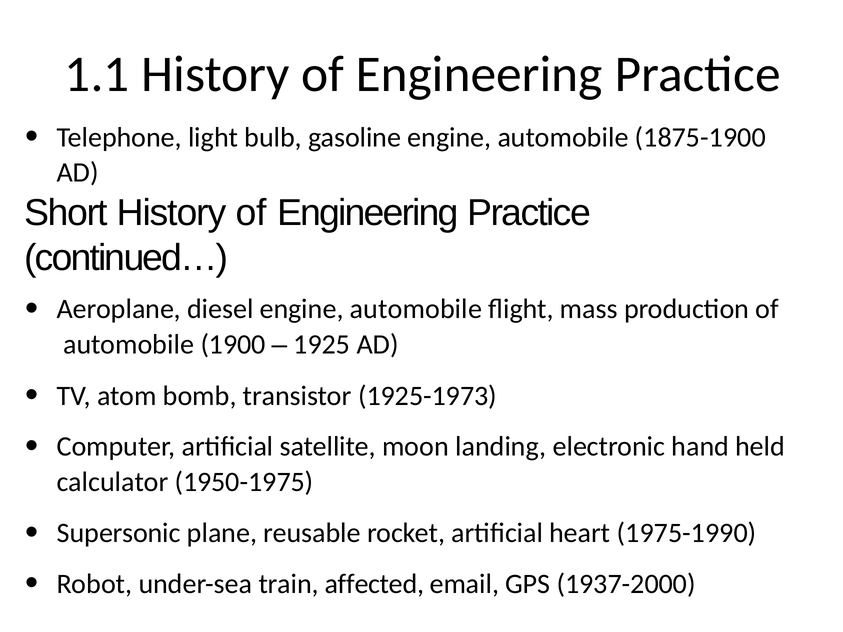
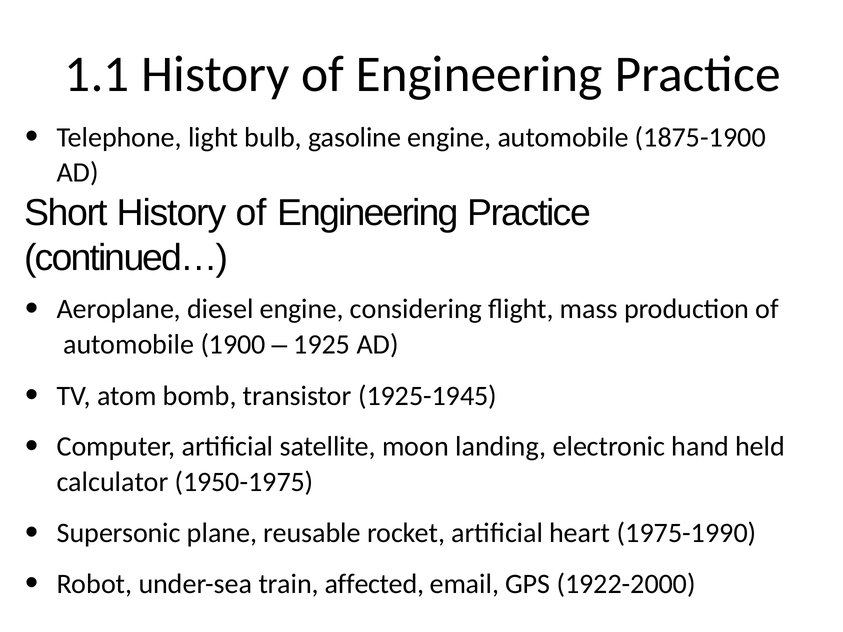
diesel engine automobile: automobile -> considering (416, 309)
1925-1973: 1925-1973 -> 1925-1945 (427, 396)
1937-2000: 1937-2000 -> 1922-2000 (626, 584)
